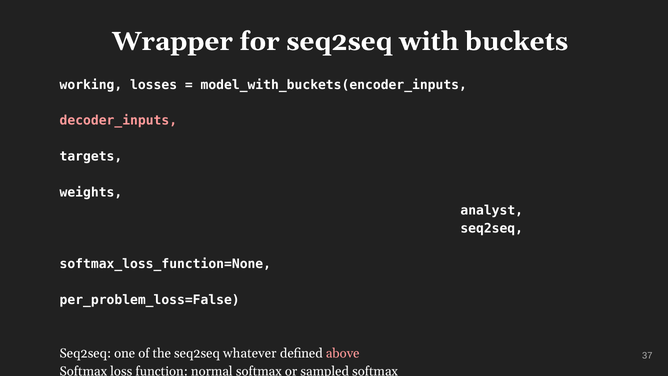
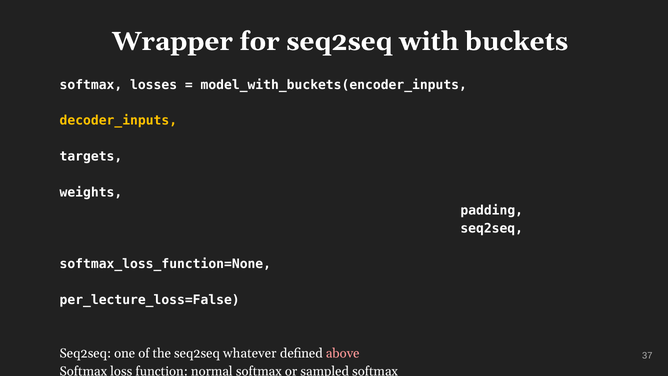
working: working -> softmax (91, 85)
decoder_inputs colour: pink -> yellow (118, 121)
analyst: analyst -> padding (492, 210)
per_problem_loss=False: per_problem_loss=False -> per_lecture_loss=False (150, 300)
